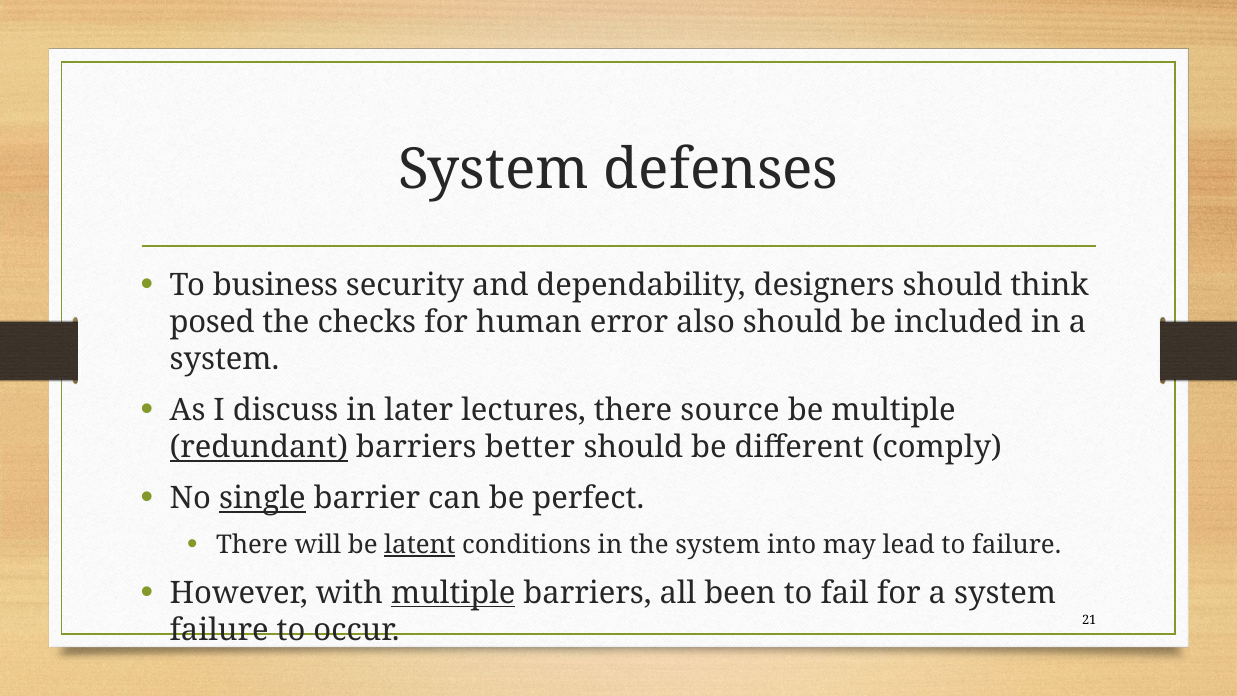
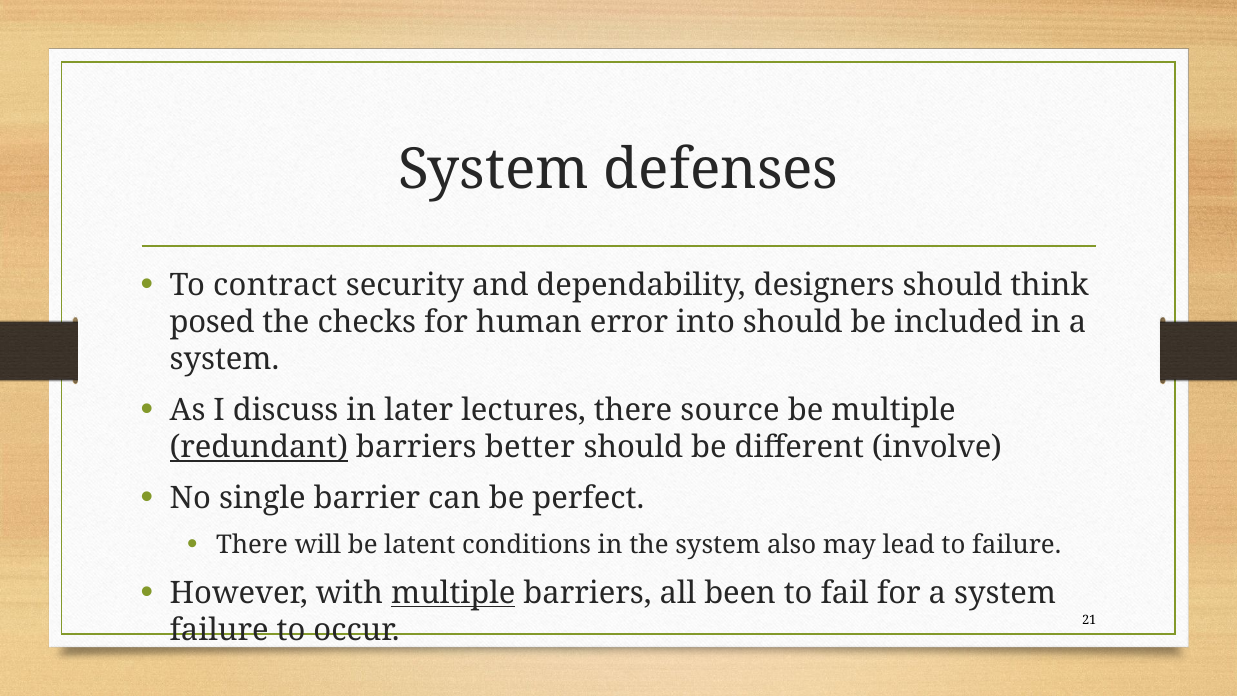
business: business -> contract (275, 285)
also: also -> into (705, 322)
comply: comply -> involve (937, 447)
single underline: present -> none (262, 498)
latent underline: present -> none (420, 545)
into: into -> also (792, 545)
